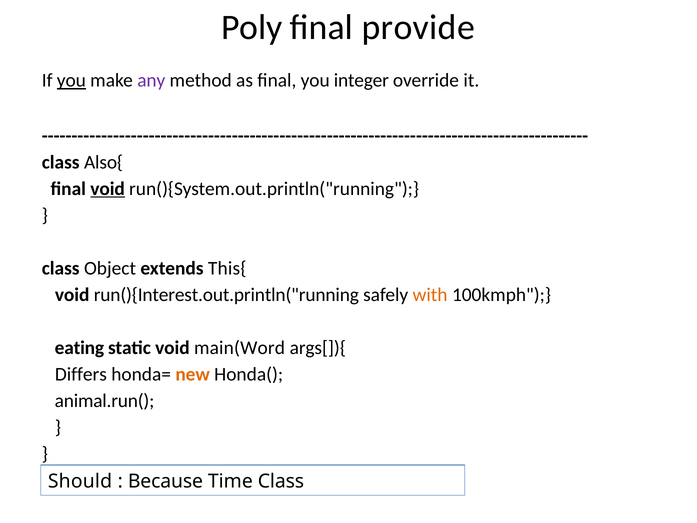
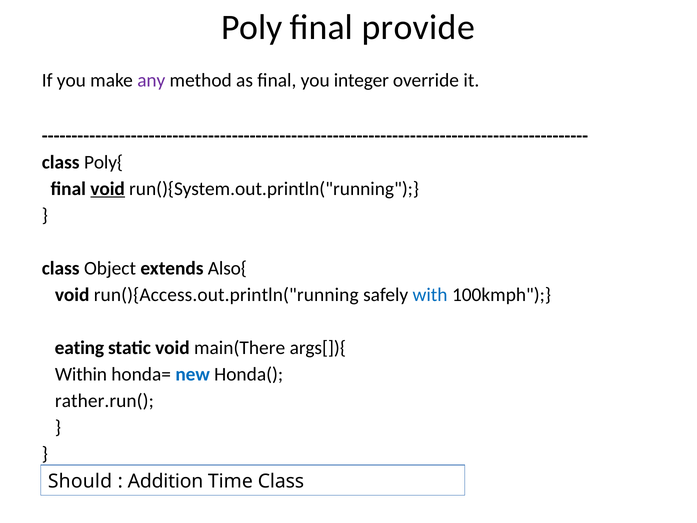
you underline: present -> none (71, 80)
Also{: Also{ -> Poly{ (104, 162)
This{: This{ -> Also{ (227, 268)
run(){Interest.out.println("running: run(){Interest.out.println("running -> run(){Access.out.println("running (226, 295)
with colour: orange -> blue (430, 295)
main(Word: main(Word -> main(There (240, 347)
Differs: Differs -> Within (81, 374)
new colour: orange -> blue (193, 374)
animal.run(: animal.run( -> rather.run( (104, 400)
Because: Because -> Addition (165, 481)
